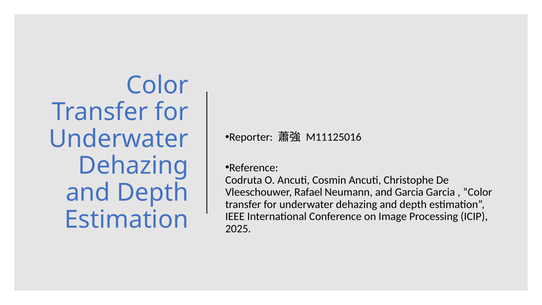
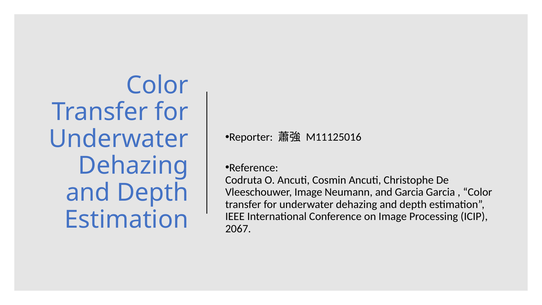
Vleeschouwer Rafael: Rafael -> Image (308, 192)
2025: 2025 -> 2067 (238, 229)
